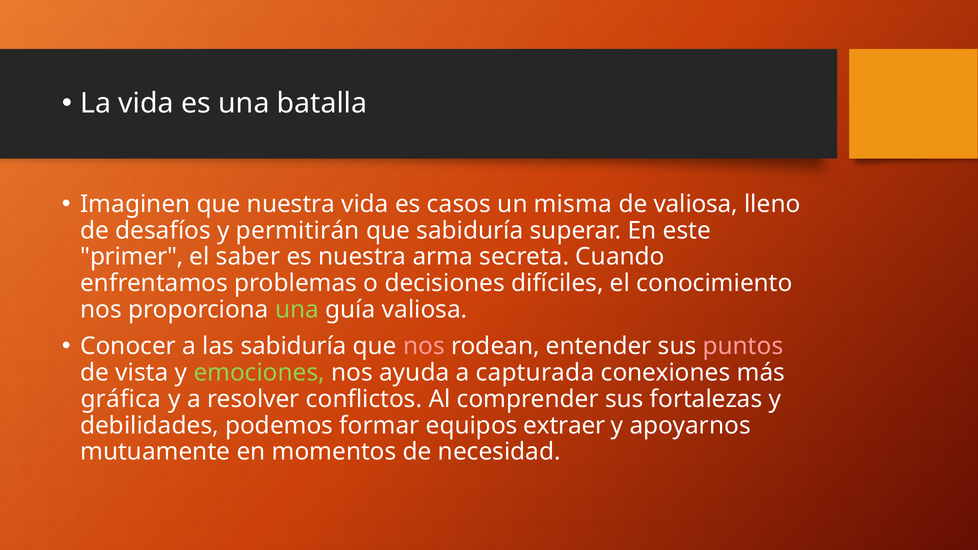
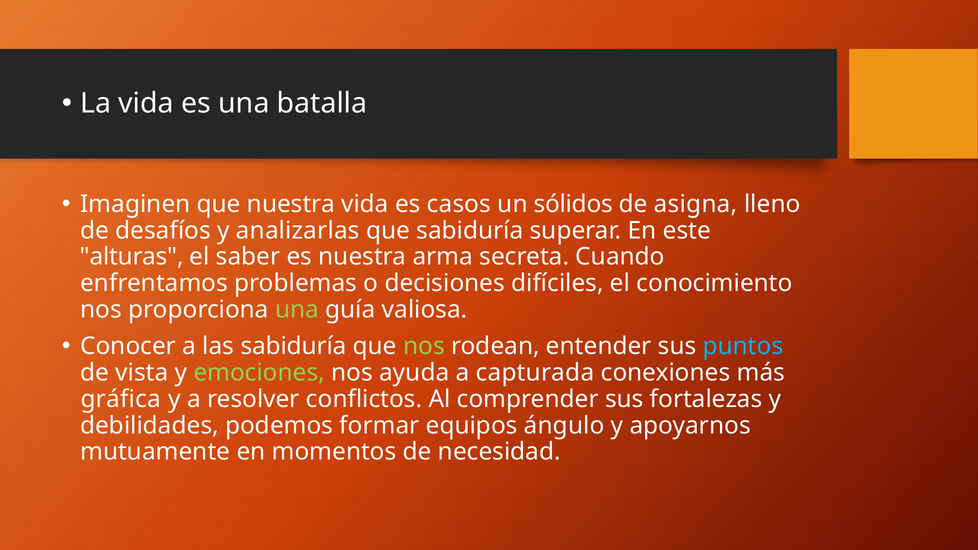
misma: misma -> sólidos (573, 204)
de valiosa: valiosa -> asigna (696, 204)
permitirán: permitirán -> analizarlas (298, 231)
primer: primer -> alturas (132, 257)
nos colour: pink -> light green (424, 346)
puntos colour: pink -> light blue (743, 346)
extraer: extraer -> ángulo (564, 426)
